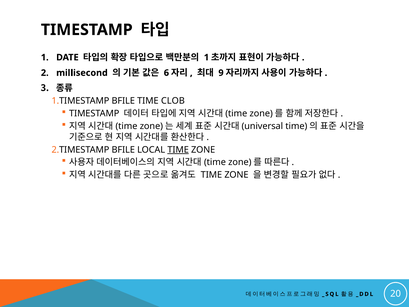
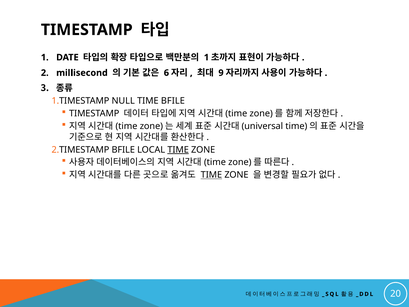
BFILE: BFILE -> NULL (123, 101)
TIME CLOB: CLOB -> BFILE (173, 101)
TIME underline: none -> present (211, 175)
